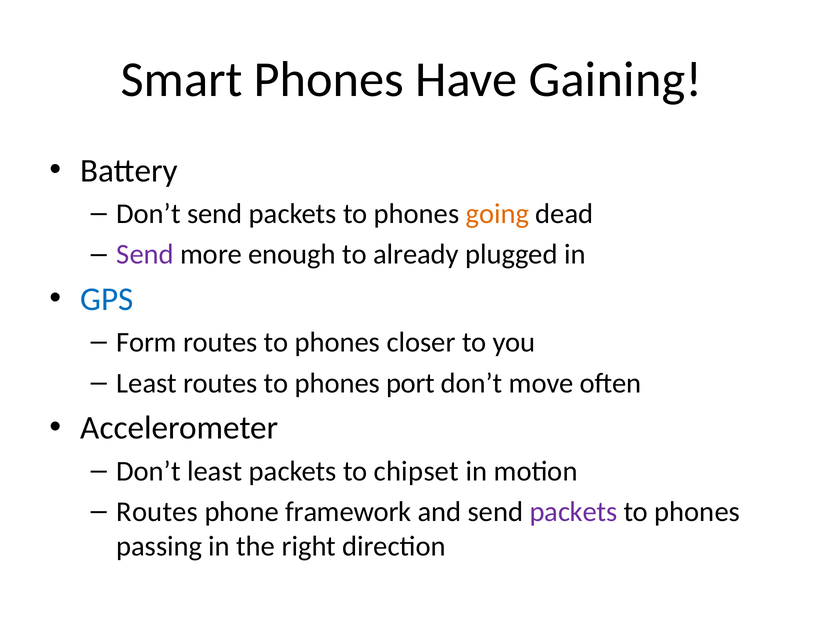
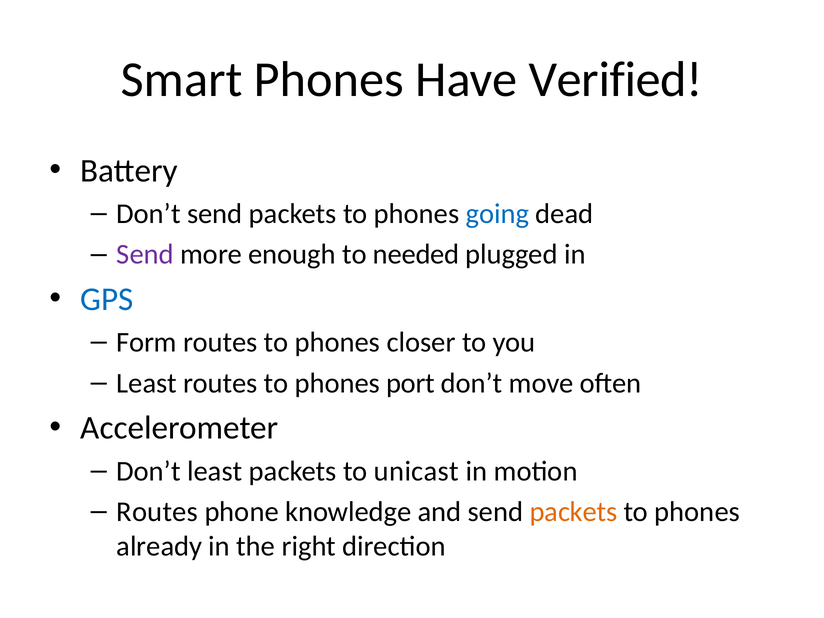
Gaining: Gaining -> Verified (616, 80)
going colour: orange -> blue (497, 214)
already: already -> needed (416, 254)
chipset: chipset -> unicast (416, 471)
framework: framework -> knowledge (348, 512)
packets colour: purple -> orange (573, 512)
passing: passing -> already (159, 546)
